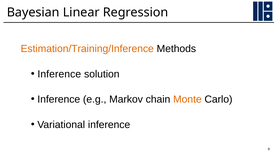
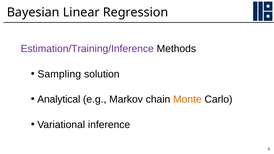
Estimation/Training/Inference colour: orange -> purple (87, 49)
Inference: Inference -> Sampling (59, 74)
Inference: Inference -> Analytical (59, 99)
